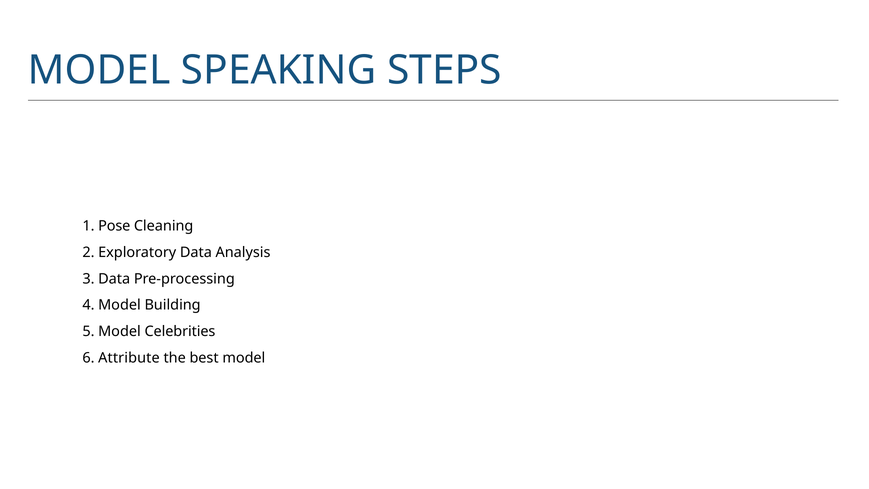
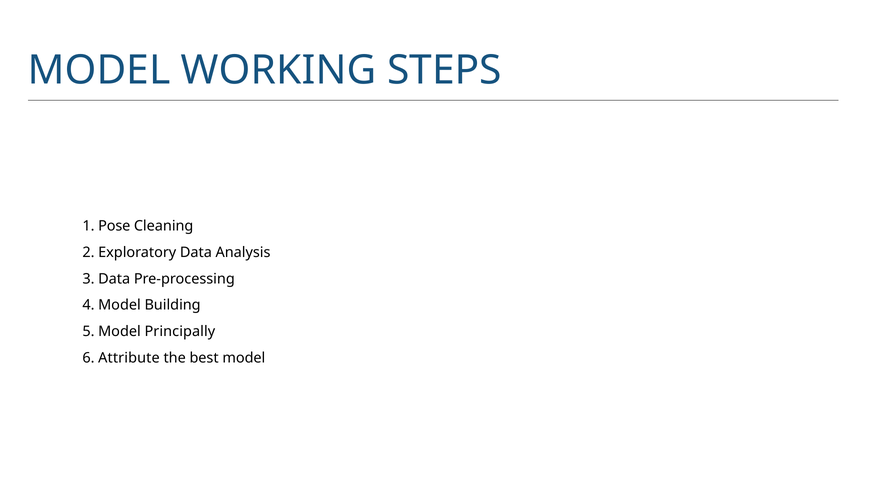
SPEAKING: SPEAKING -> WORKING (279, 70)
Celebrities: Celebrities -> Principally (180, 332)
